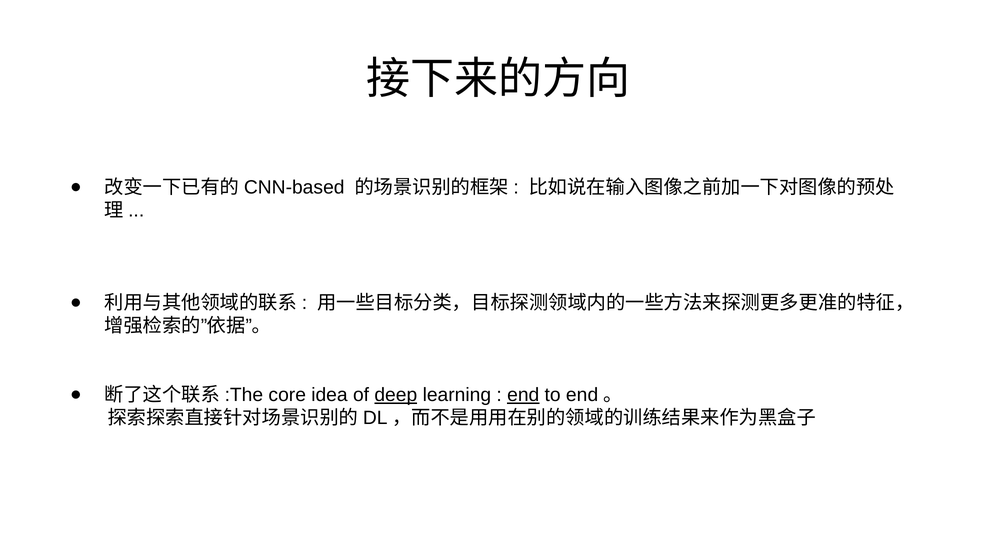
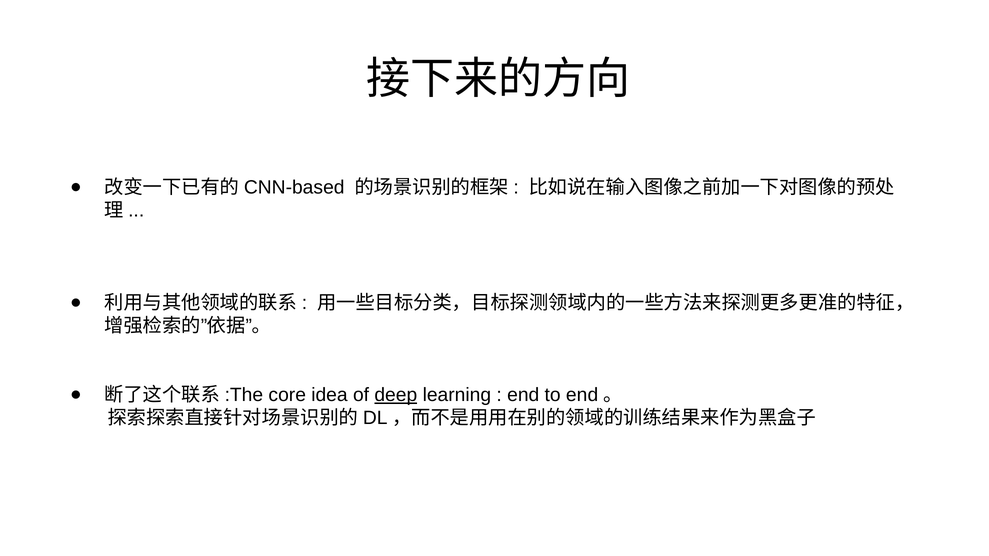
end underline: present -> none (523, 395)
